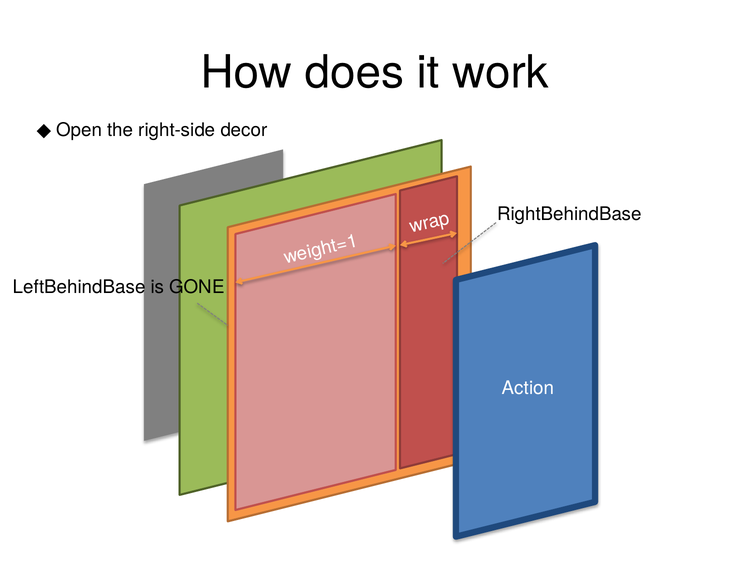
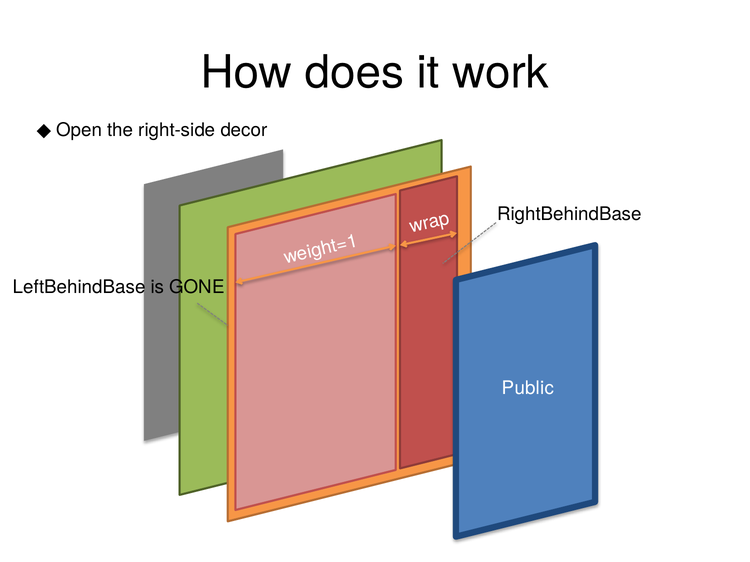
Action: Action -> Public (528, 388)
